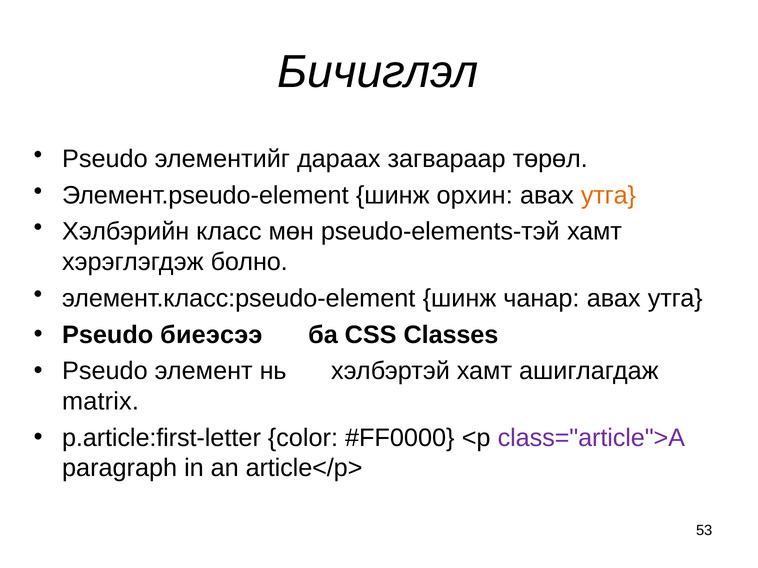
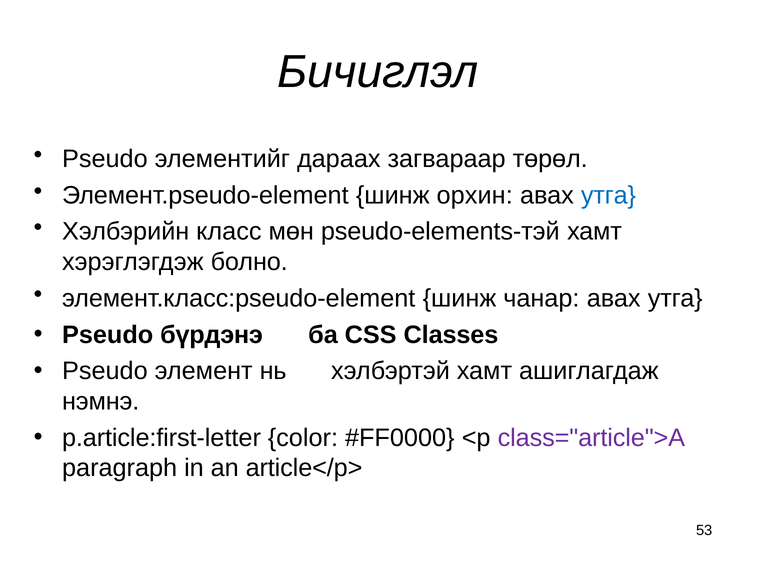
утга colour: orange -> blue (608, 195)
биеэсээ: биеэсээ -> бүрдэнэ (212, 335)
matrix: matrix -> нэмнэ (101, 402)
